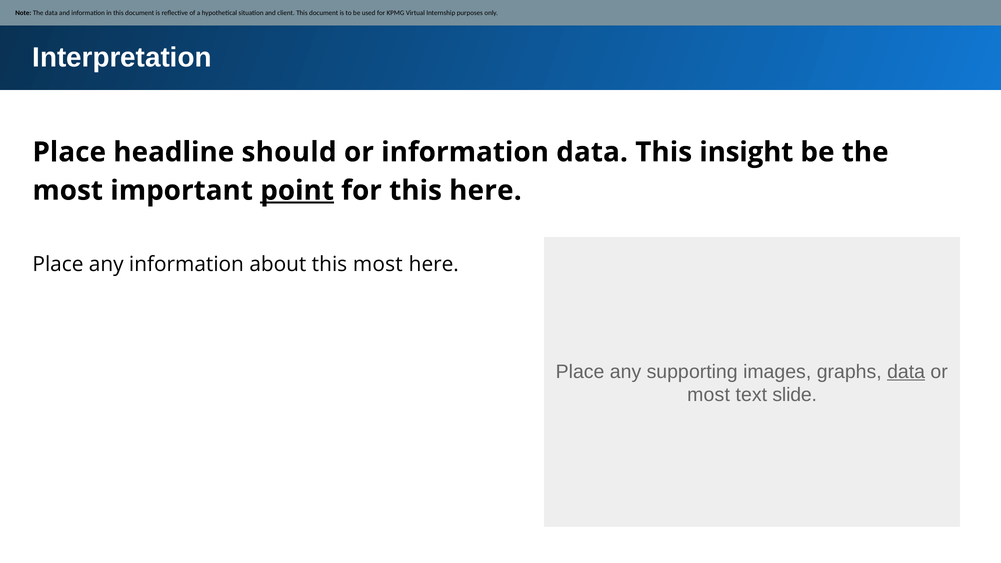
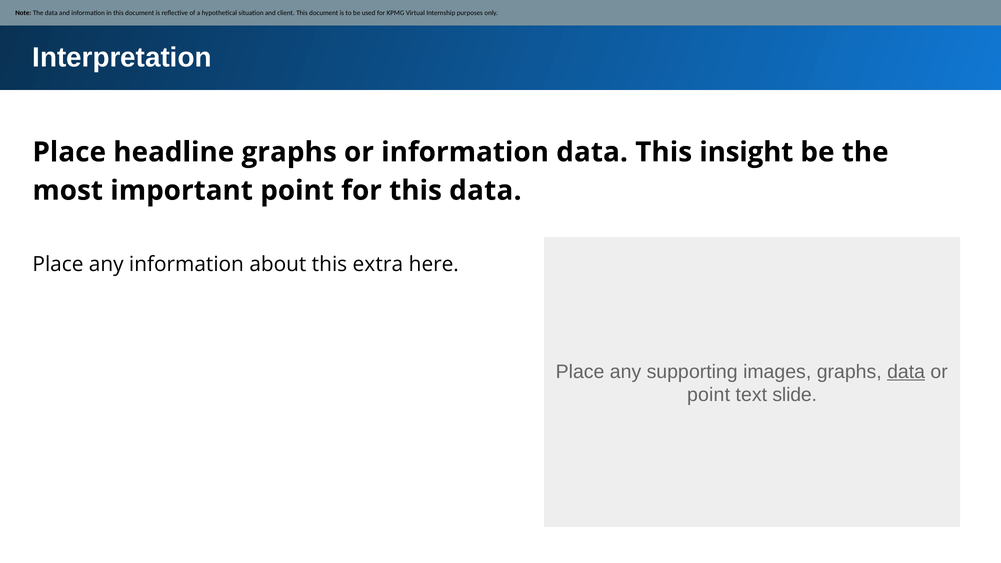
headline should: should -> graphs (289, 152)
point underline: present -> none (297, 191)
this here: here -> data (485, 191)
this most: most -> extra (378, 265)
most: most -> point (709, 395)
